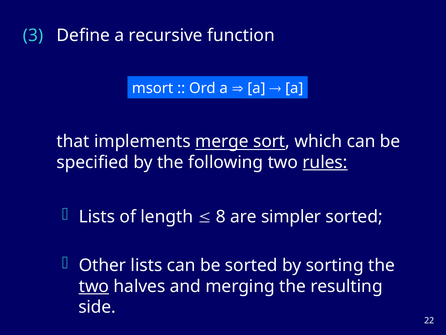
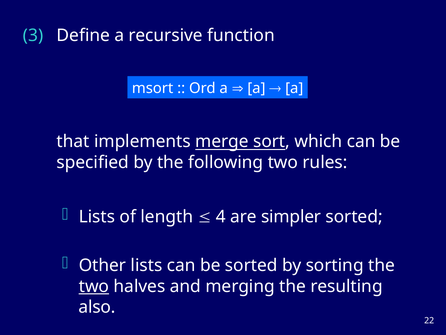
rules underline: present -> none (325, 162)
8: 8 -> 4 (221, 217)
side: side -> also (97, 307)
